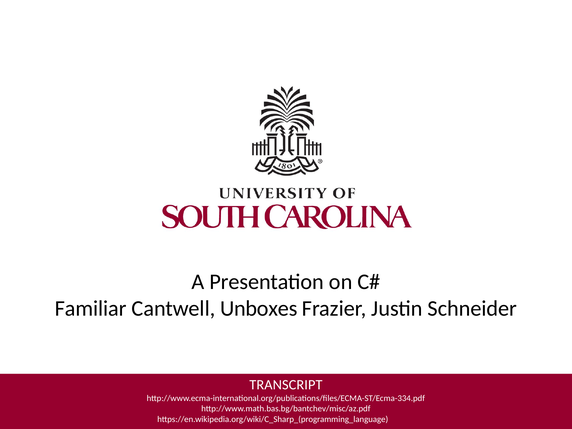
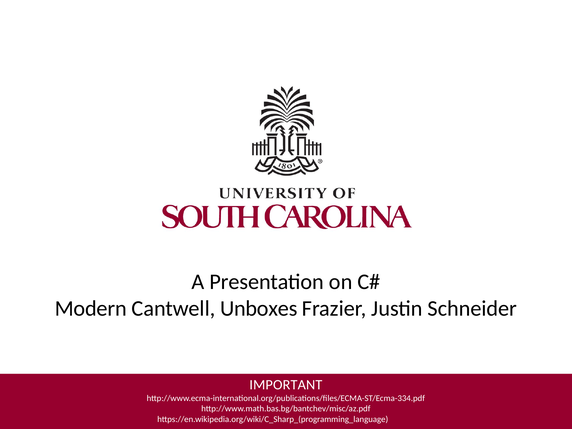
Familiar: Familiar -> Modern (91, 309)
TRANSCRIPT: TRANSCRIPT -> IMPORTANT (286, 385)
